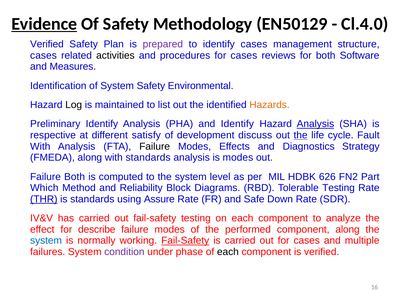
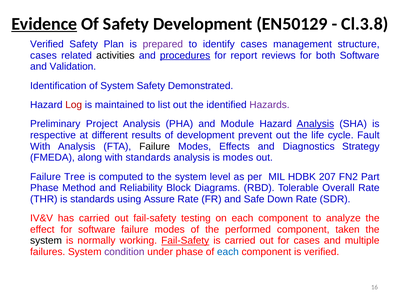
Safety Methodology: Methodology -> Development (203, 24)
Cl.4.0: Cl.4.0 -> Cl.3.8 (365, 24)
procedures underline: none -> present (185, 56)
cases: cases -> report (244, 56)
Measures: Measures -> Validation (73, 67)
Environmental: Environmental -> Demonstrated (201, 86)
Log colour: black -> red (74, 105)
Hazards colour: orange -> purple (269, 105)
Preliminary Identify: Identify -> Project (102, 124)
and Identify: Identify -> Module (237, 124)
satisfy: satisfy -> results (146, 135)
discuss: discuss -> prevent (255, 135)
the underline: present -> none (301, 135)
Failure Both: Both -> Tree (75, 177)
626: 626 -> 207 (327, 177)
Which: Which -> Phase (44, 188)
Tolerable Testing: Testing -> Overall (338, 188)
THR underline: present -> none (44, 199)
for describe: describe -> software (97, 230)
component along: along -> taken (348, 230)
system colour: blue -> black (46, 241)
each colour: black -> blue (228, 252)
